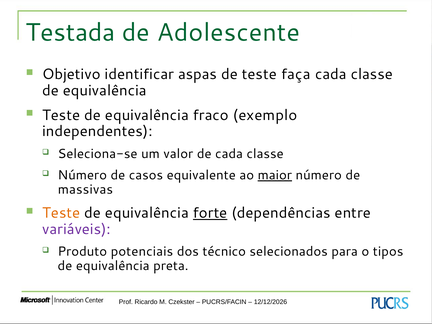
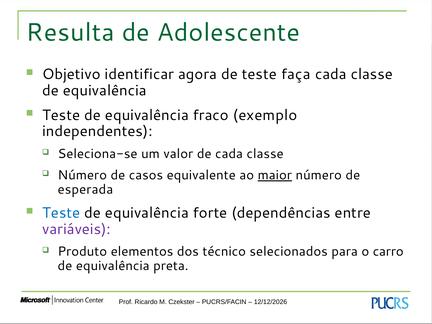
Testada: Testada -> Resulta (70, 33)
aspas: aspas -> agora (198, 74)
massivas: massivas -> esperada (85, 189)
Teste colour: orange -> blue (61, 213)
forte underline: present -> none (210, 213)
potenciais: potenciais -> elementos (142, 252)
tipos: tipos -> carro (388, 252)
